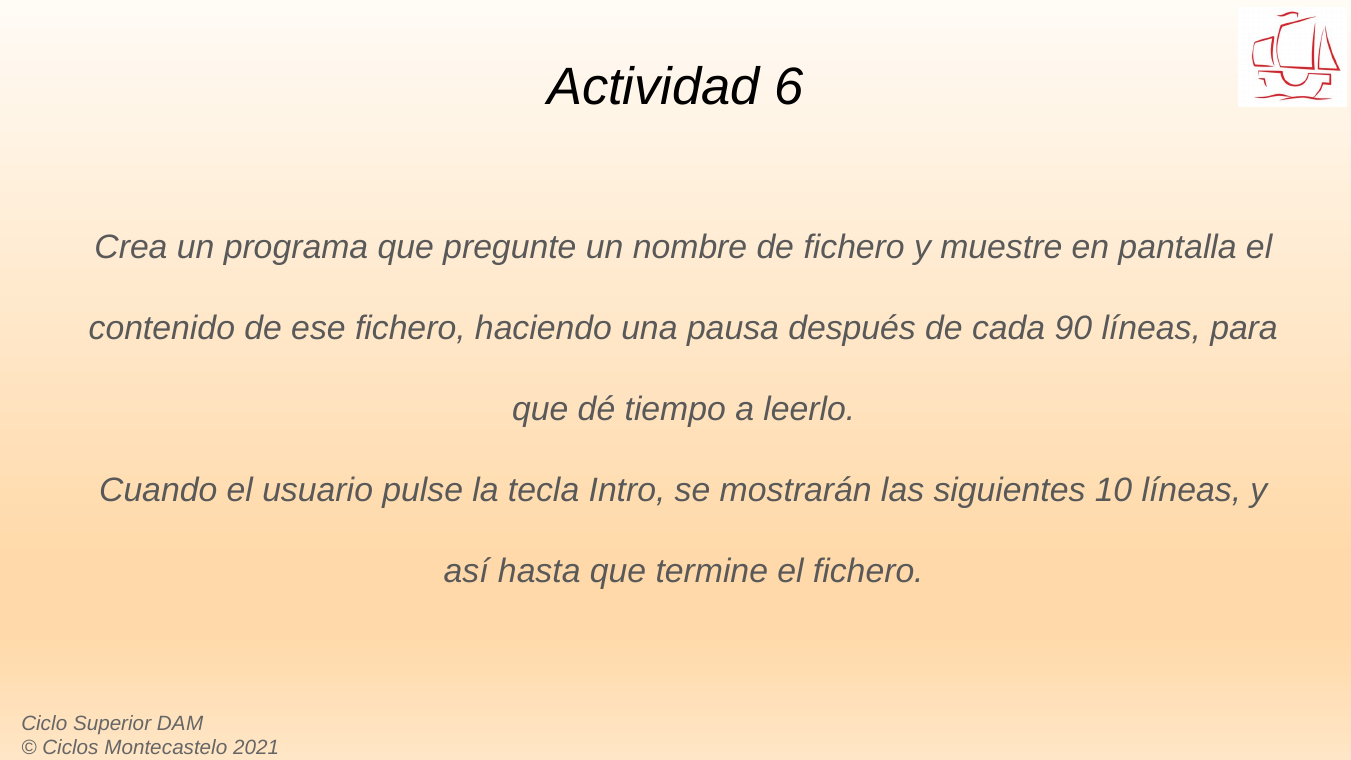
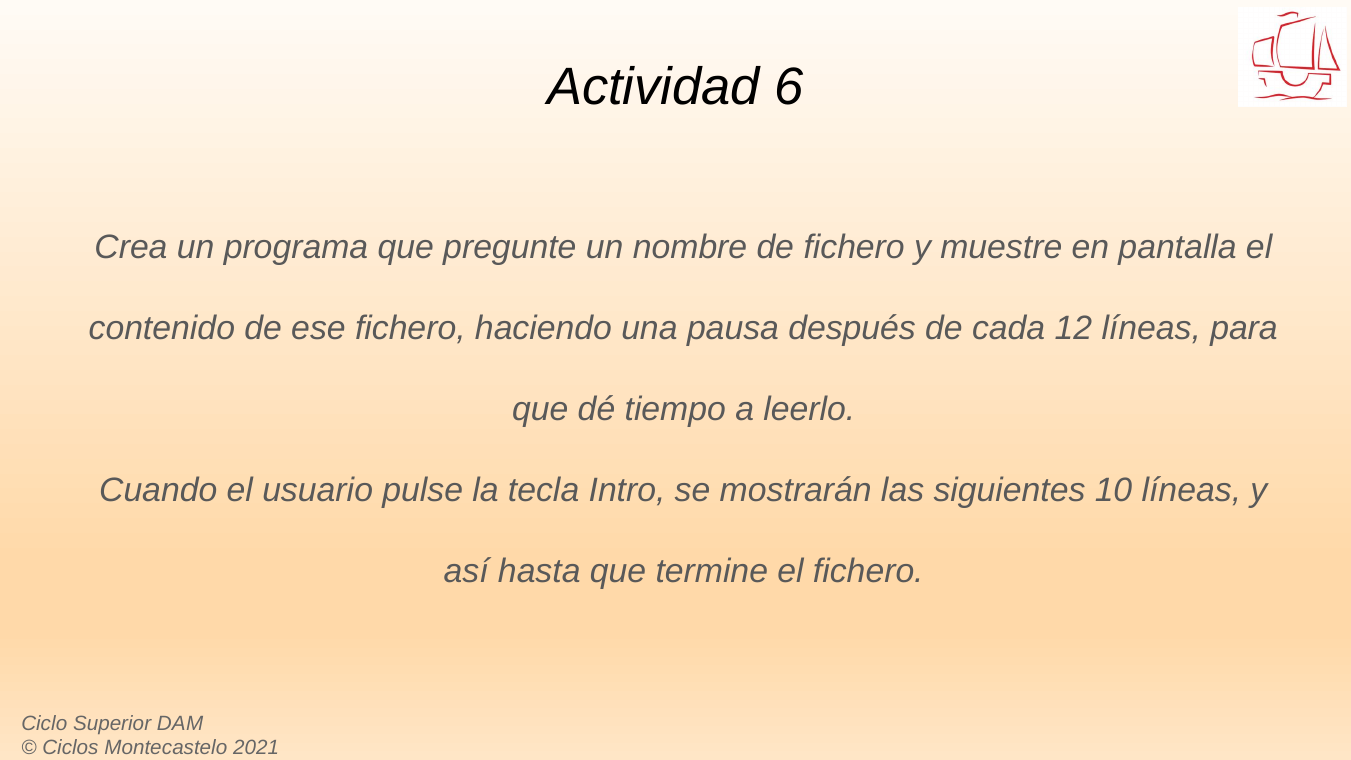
90: 90 -> 12 (1073, 328)
